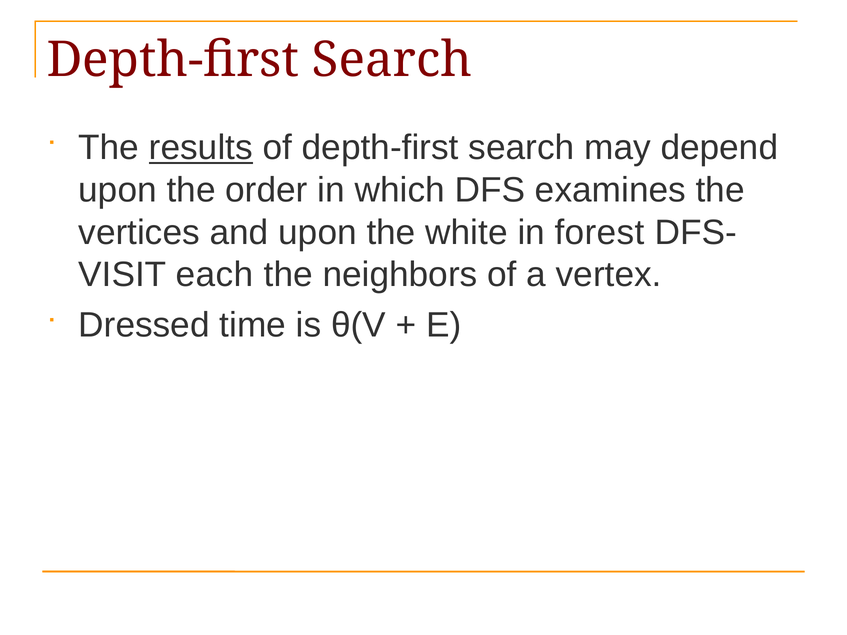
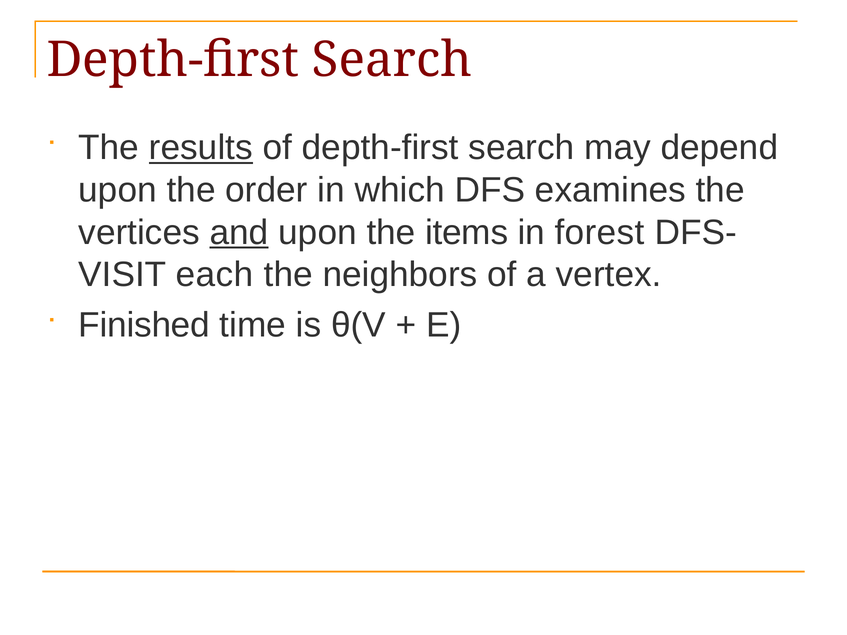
and underline: none -> present (239, 232)
white: white -> items (467, 232)
Dressed: Dressed -> Finished (144, 325)
